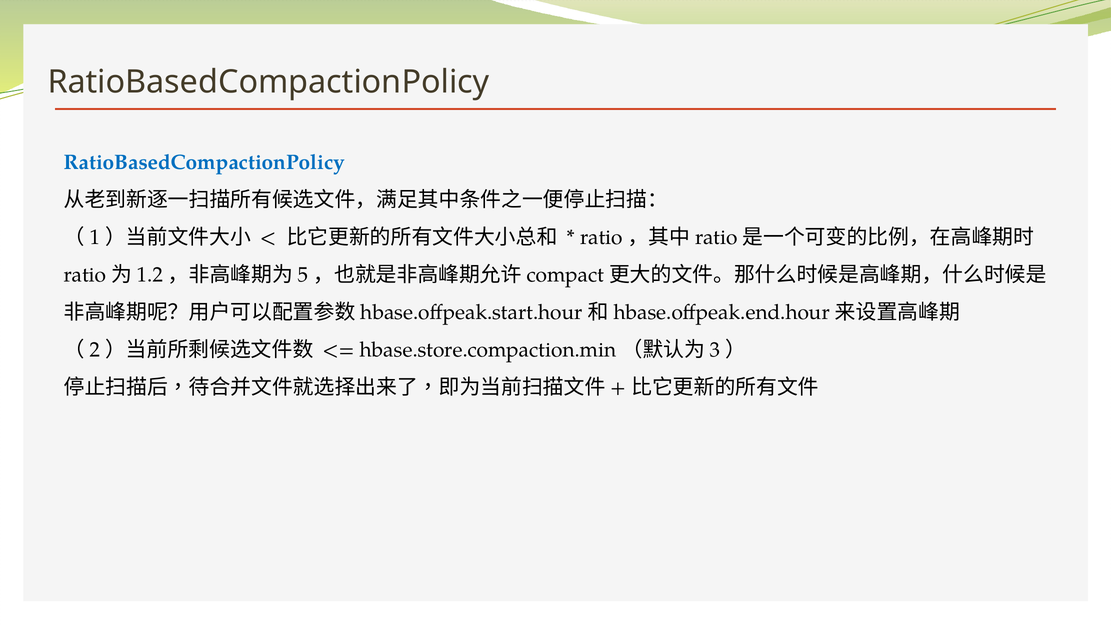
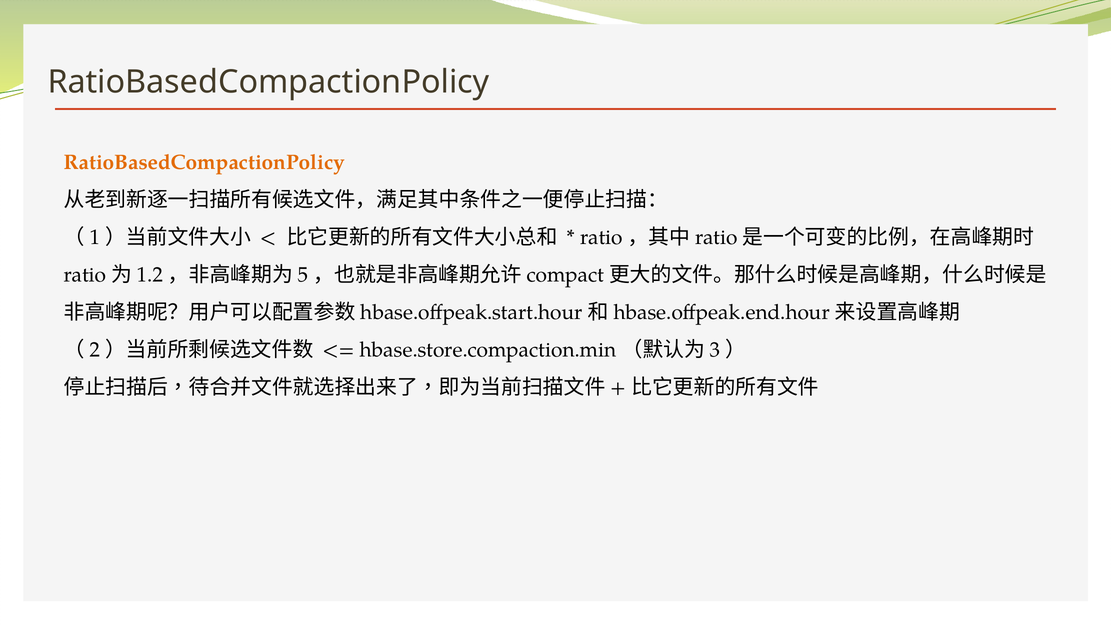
RatioBasedCompactionPolicy colour: blue -> orange (204, 162)
